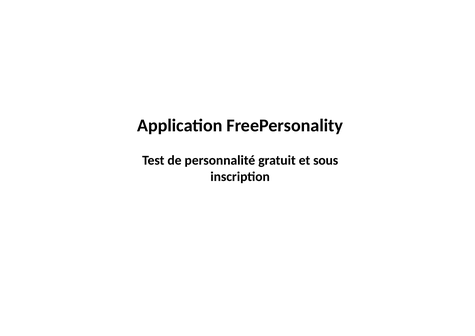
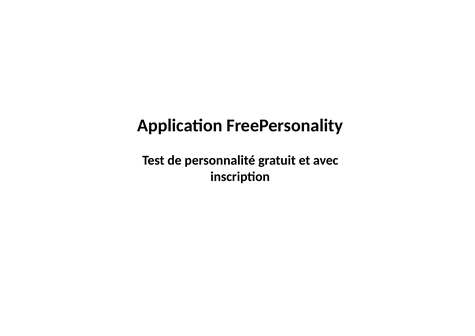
sous: sous -> avec (326, 160)
